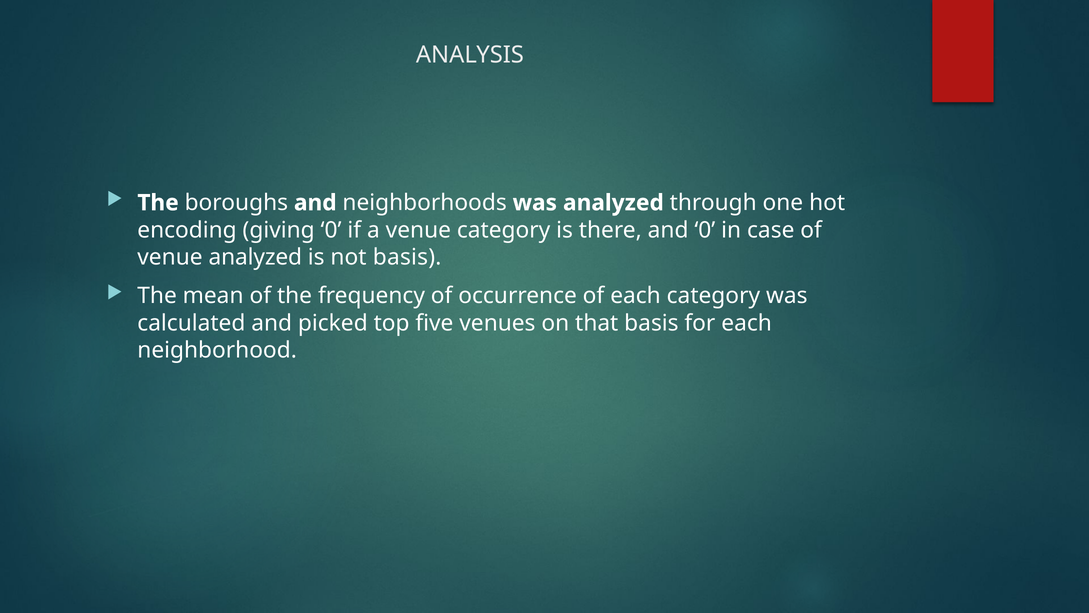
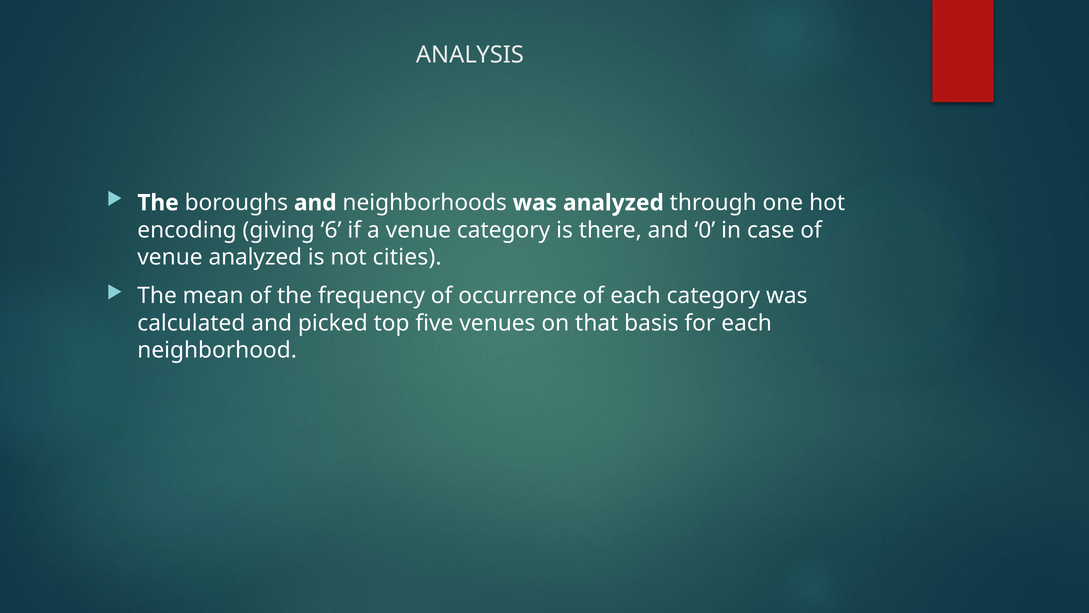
giving 0: 0 -> 6 (331, 230)
not basis: basis -> cities (407, 257)
